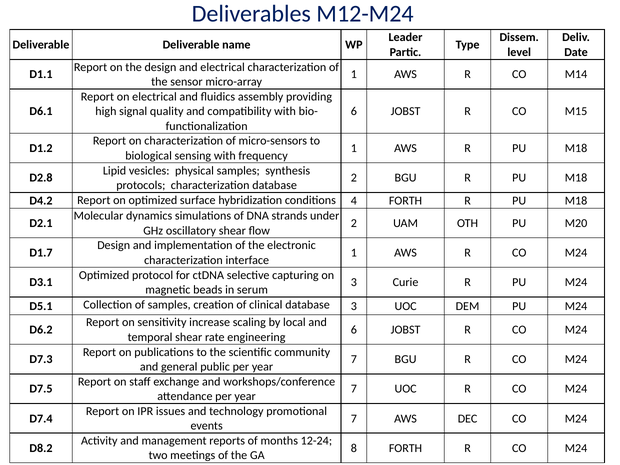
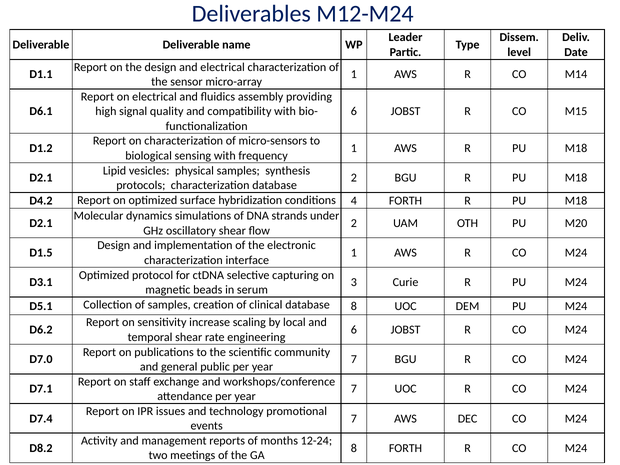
D2.8: D2.8 -> D2.1 (41, 178)
D1.7: D1.7 -> D1.5 (41, 253)
database 3: 3 -> 8 (354, 306)
D7.3: D7.3 -> D7.0 (41, 359)
D7.5: D7.5 -> D7.1 (41, 389)
